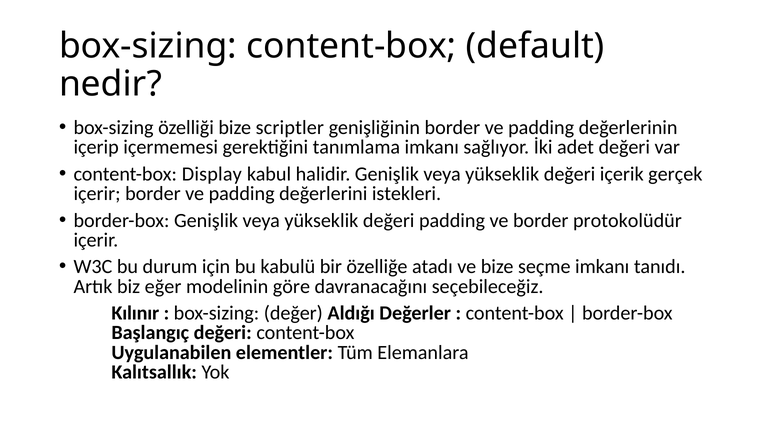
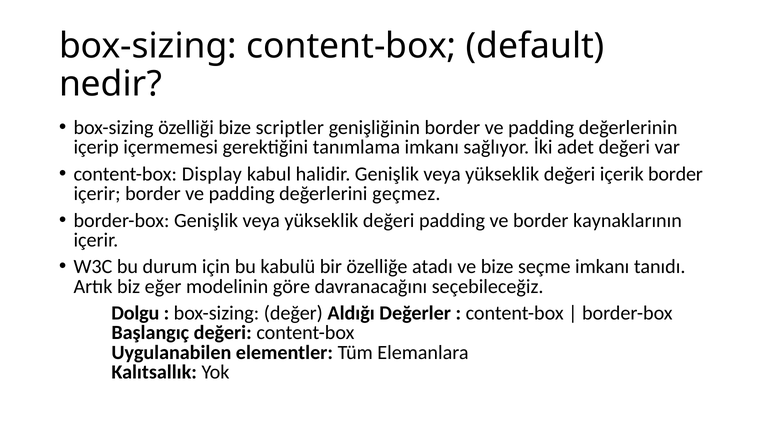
içerik gerçek: gerçek -> border (675, 174)
istekleri: istekleri -> geçmez (406, 194)
protokolüdür: protokolüdür -> kaynaklarının (627, 221)
Kılınır: Kılınır -> Dolgu (135, 313)
